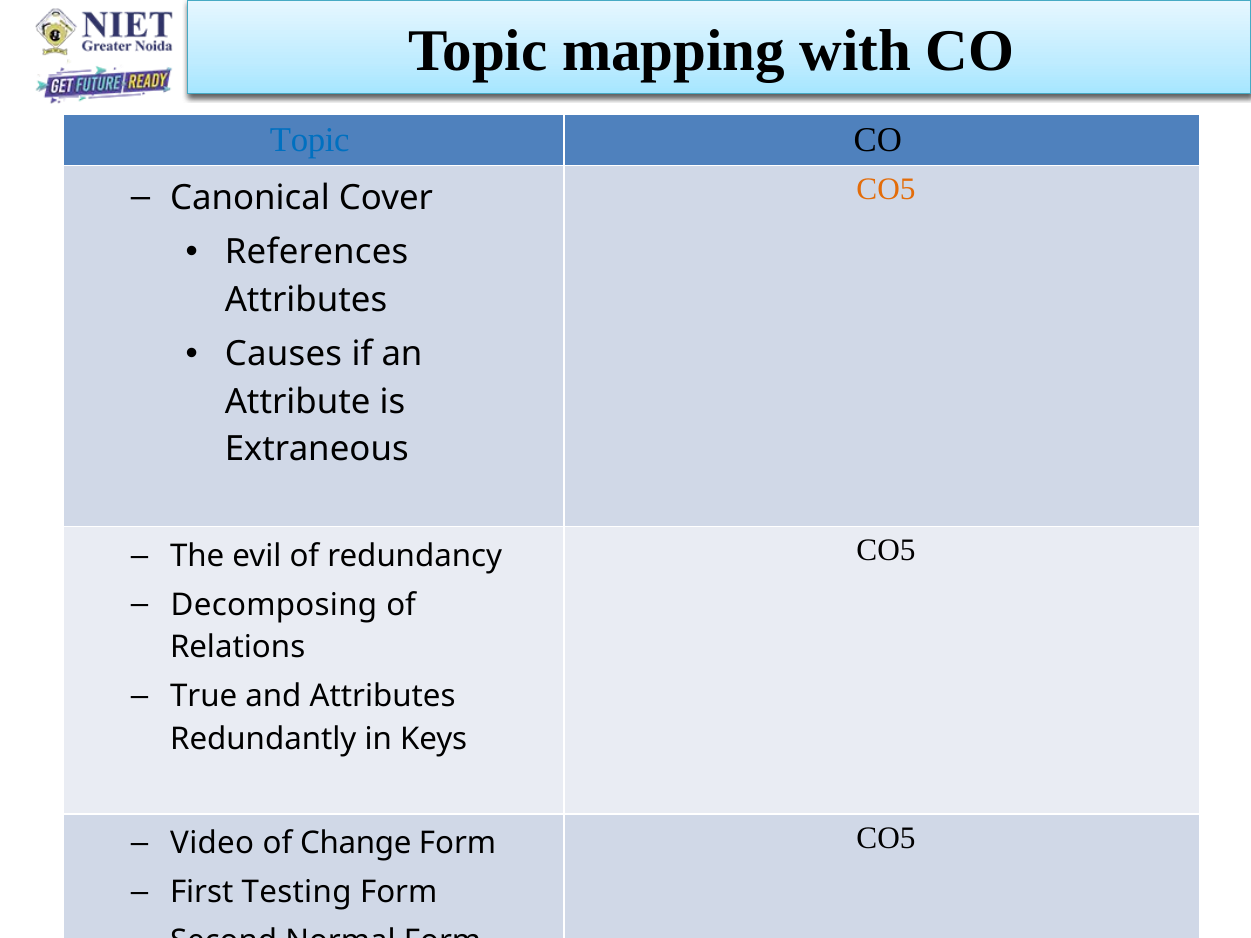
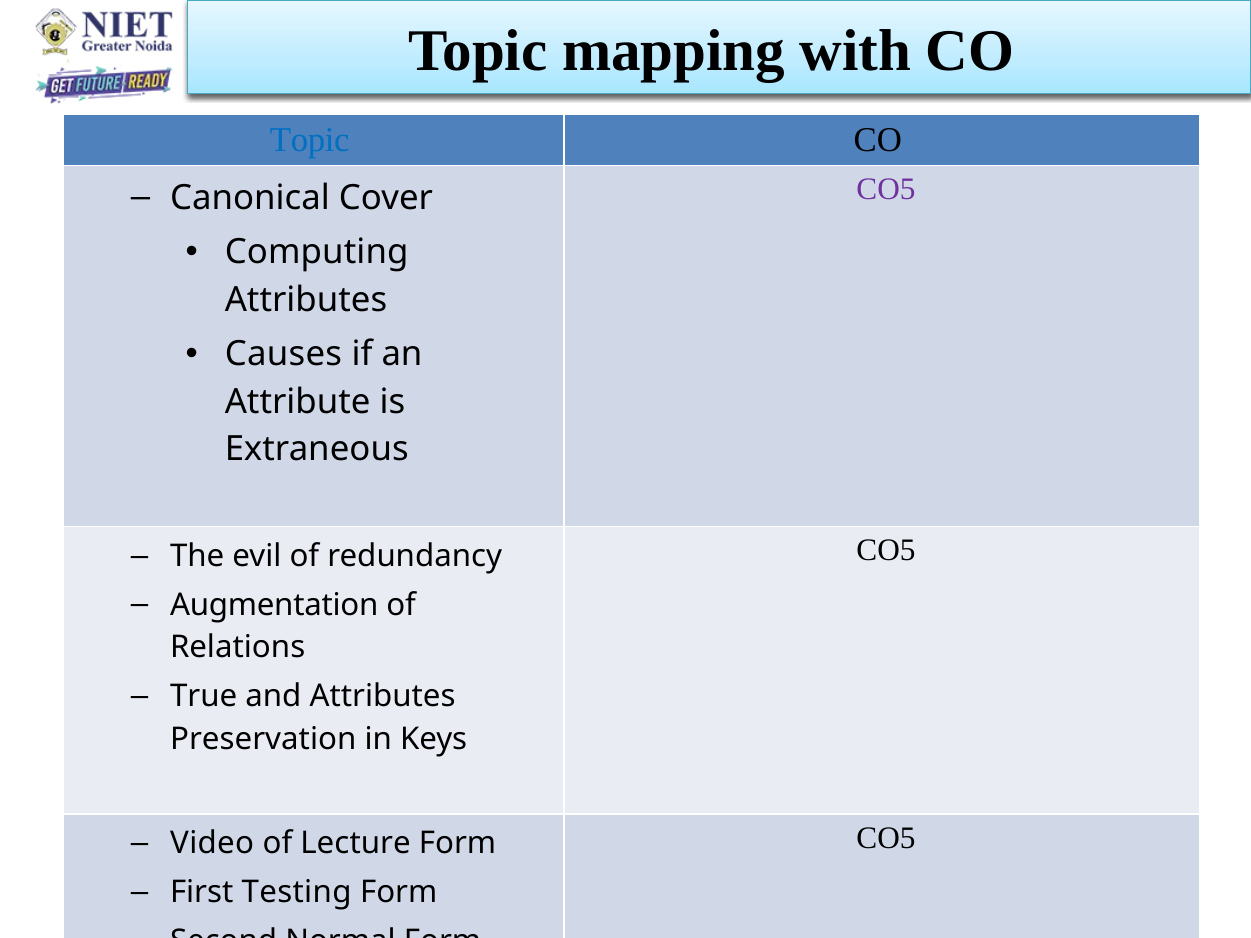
CO5 colour: orange -> purple (886, 190)
References: References -> Computing (317, 252)
Decomposing: Decomposing -> Augmentation (274, 605)
Redundantly: Redundantly -> Preservation (263, 739)
Change: Change -> Lecture (356, 844)
